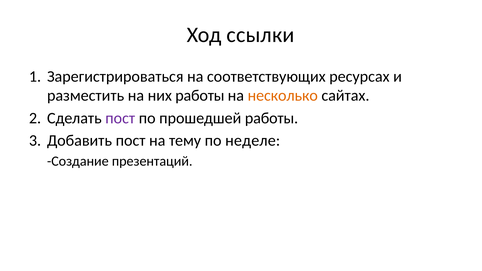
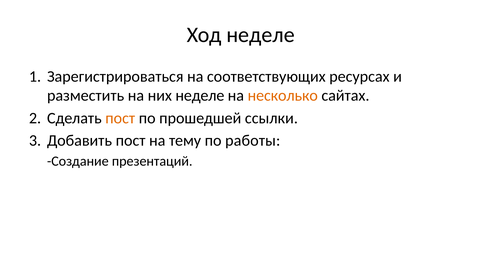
Ход ссылки: ссылки -> неделе (261, 35)
них работы: работы -> неделе (200, 96)
пост colour: purple -> orange (120, 118)
прошедшей работы: работы -> ссылки (271, 118)
неделе: неделе -> работы (253, 141)
